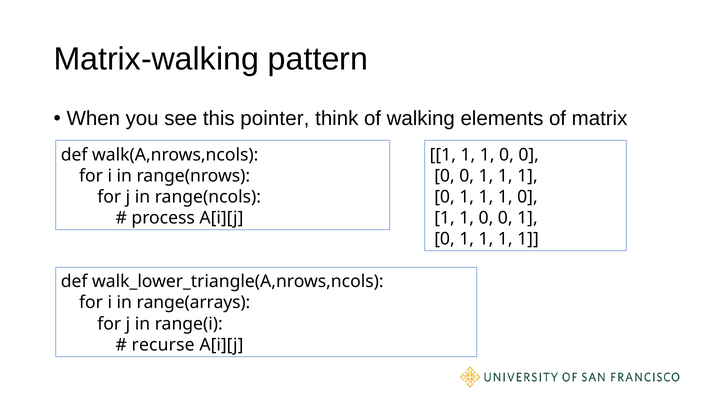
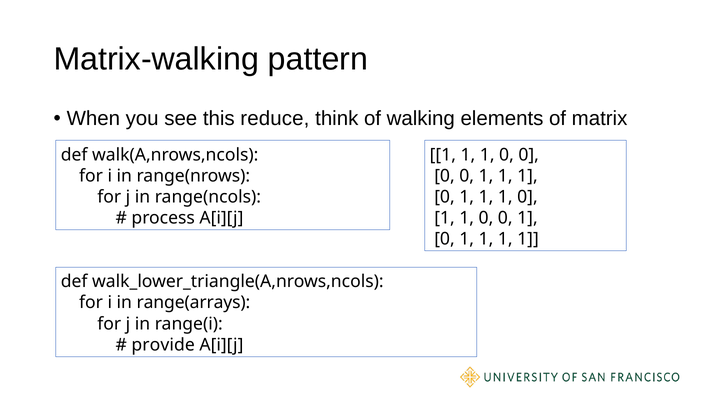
pointer: pointer -> reduce (275, 119)
recurse: recurse -> provide (163, 345)
